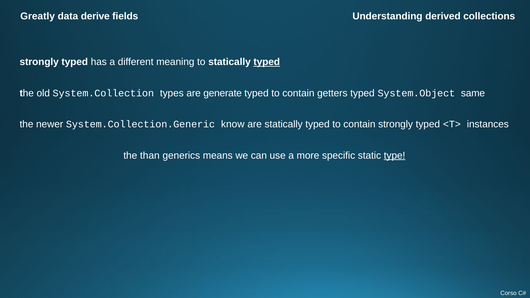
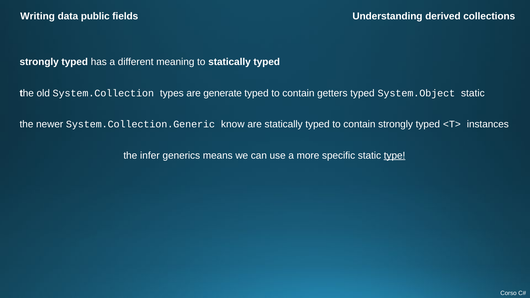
Greatly: Greatly -> Writing (38, 16)
derive: derive -> public (95, 16)
typed underline: present -> none (267, 62)
System.Object same: same -> static (473, 93)
than: than -> infer (150, 155)
